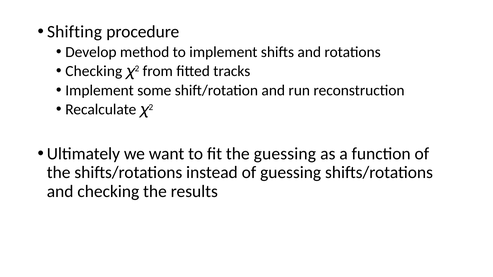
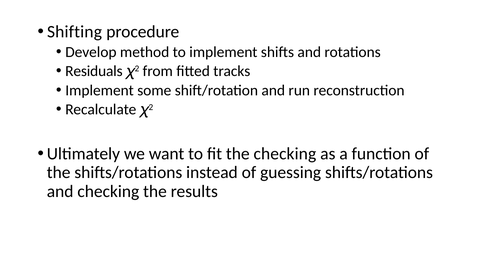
Checking: Checking -> Residuals (94, 71)
the guessing: guessing -> checking (285, 154)
